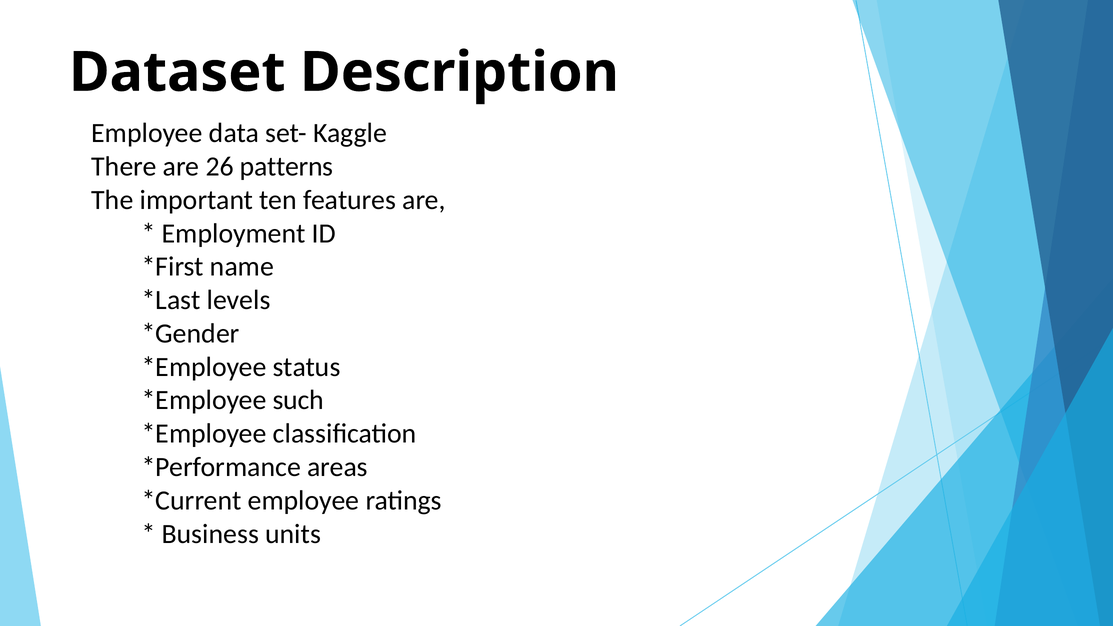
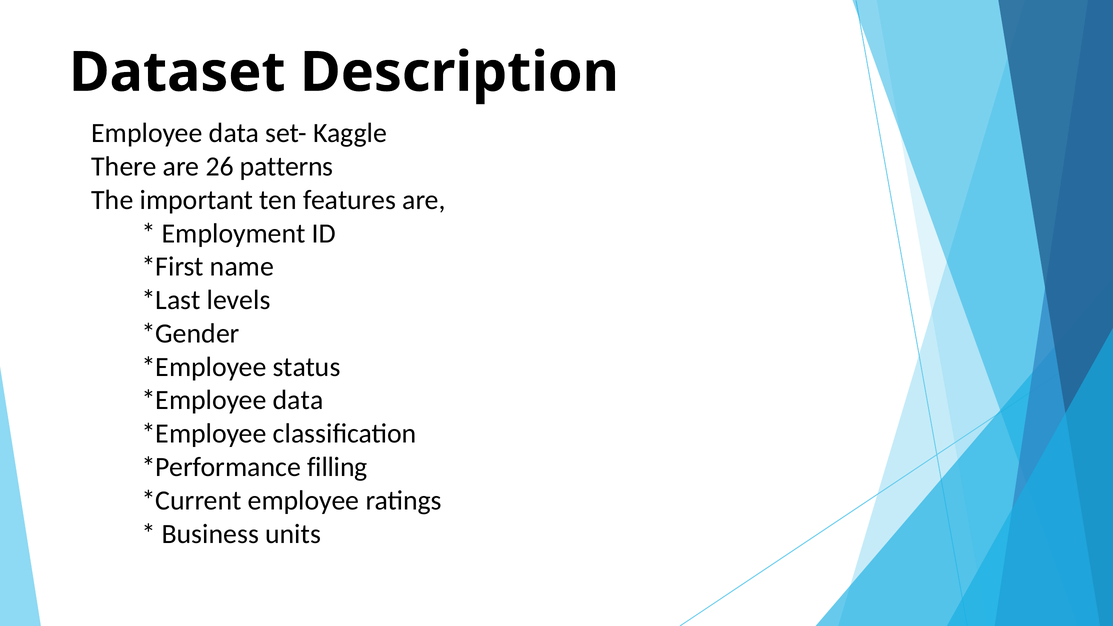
such: such -> data (298, 400)
areas: areas -> filling (337, 467)
